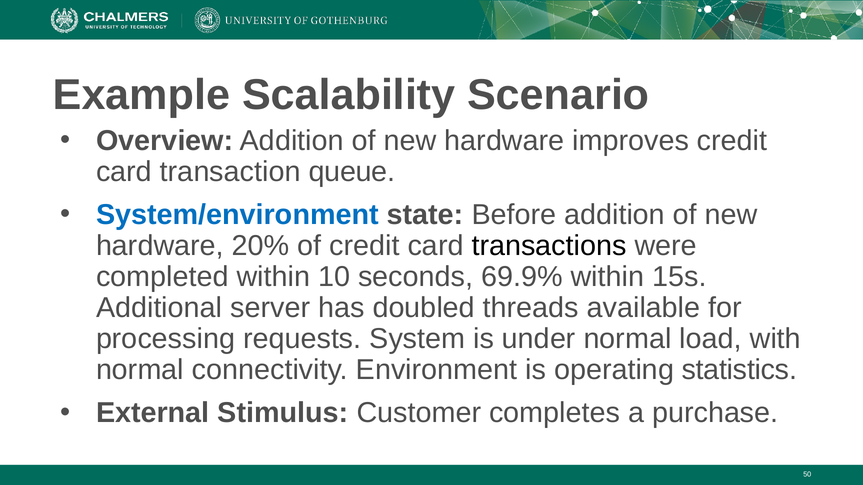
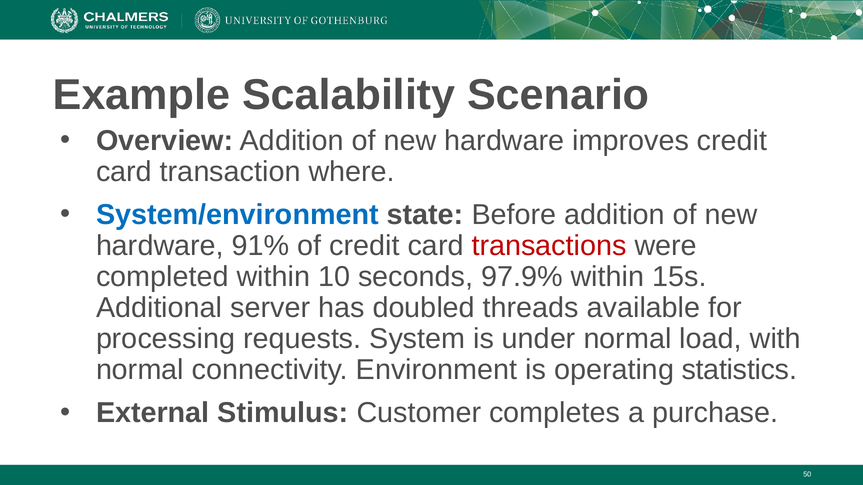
queue: queue -> where (352, 172)
20%: 20% -> 91% (261, 246)
transactions colour: black -> red (549, 246)
69.9%: 69.9% -> 97.9% (522, 277)
